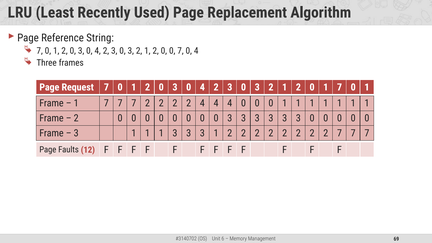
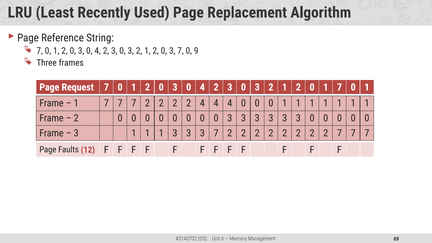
0: 0 -> 3 (172, 51)
7 0 4: 4 -> 9 (196, 51)
3 3 1: 1 -> 7 (216, 133)
